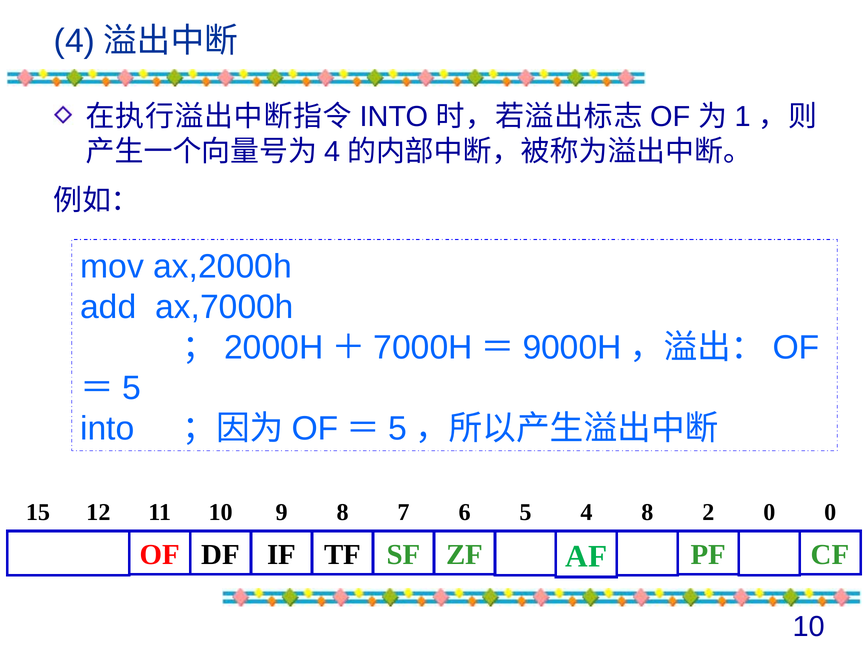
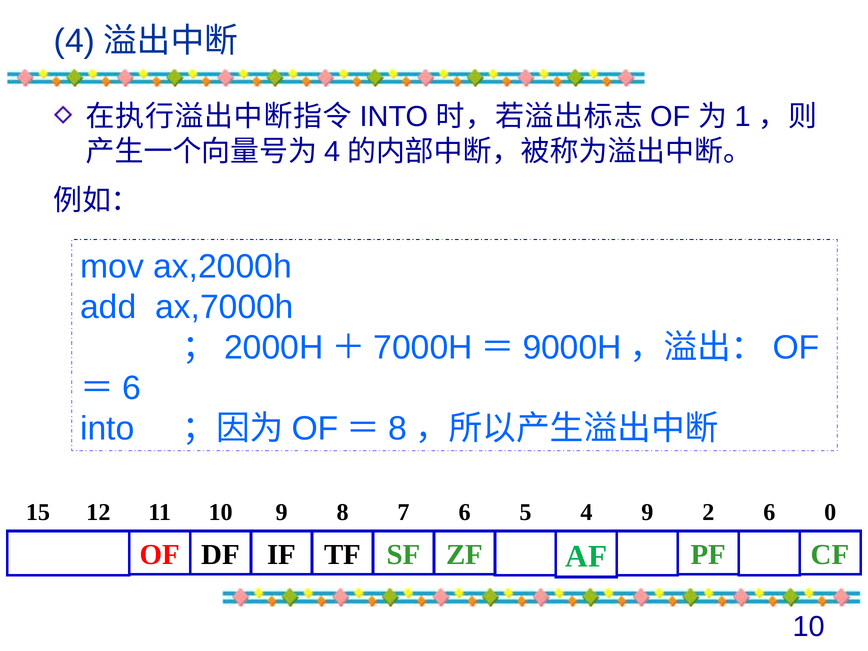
5: 5 -> 6 (131, 388)
5: 5 -> 8 (398, 429)
4 8: 8 -> 9 (647, 512)
2 0: 0 -> 6 (769, 512)
